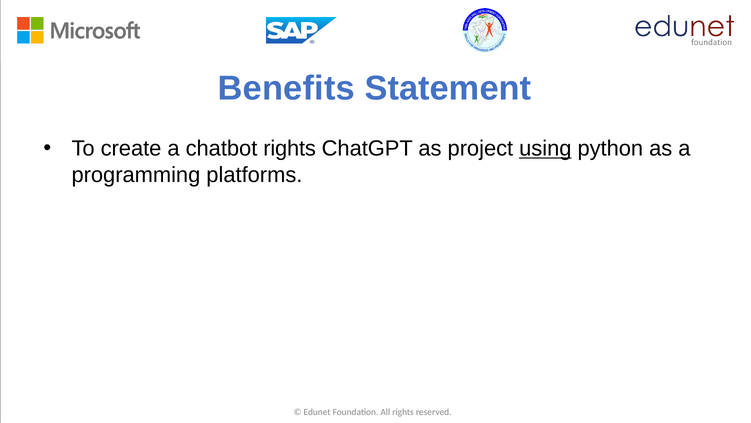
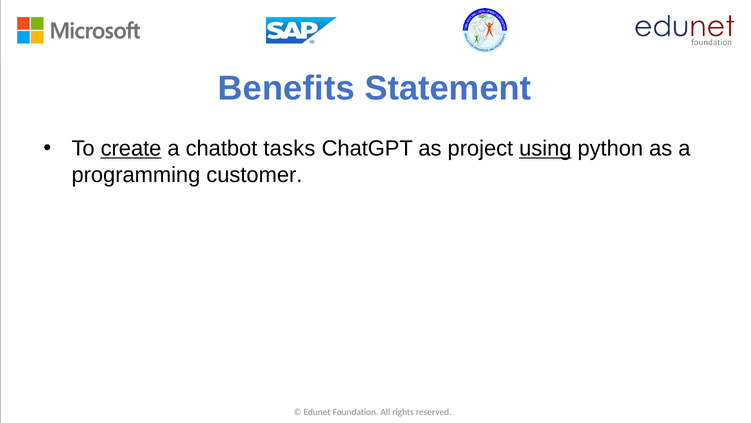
create underline: none -> present (131, 148)
chatbot rights: rights -> tasks (289, 148)
platforms: platforms -> customer (254, 175)
